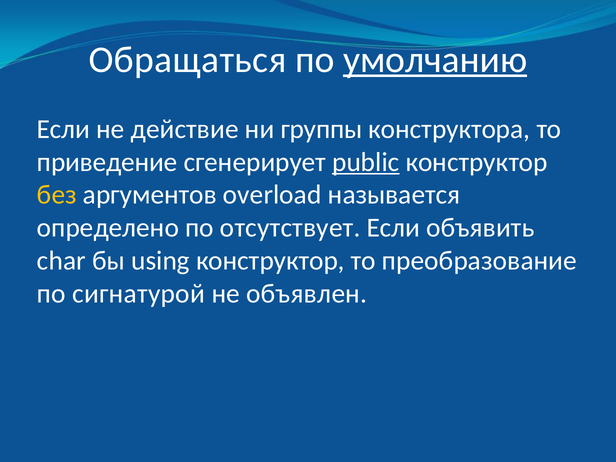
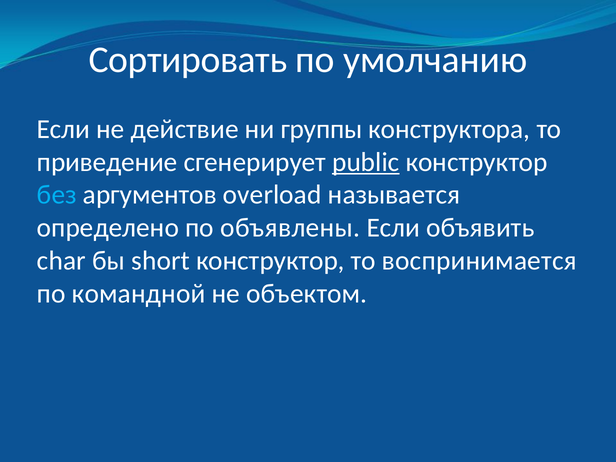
Обращаться: Обращаться -> Сортировать (188, 60)
умолчанию underline: present -> none (435, 60)
без colour: yellow -> light blue (57, 195)
отсутствует: отсутствует -> объявлены (290, 228)
using: using -> short (161, 261)
преобразование: преобразование -> воспринимается (479, 261)
сигнатурой: сигнатурой -> командной (139, 294)
объявлен: объявлен -> объектом (307, 294)
